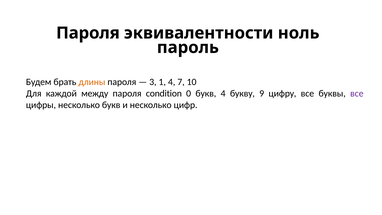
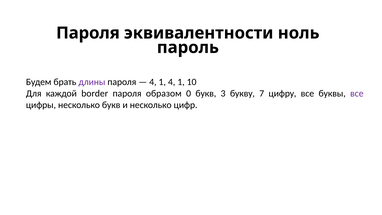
длины colour: orange -> purple (92, 82)
3: 3 -> 4 (153, 82)
1 4 7: 7 -> 1 (181, 82)
между: между -> border (95, 93)
condition: condition -> образом (164, 93)
букв 4: 4 -> 3 (223, 93)
9: 9 -> 7 (262, 93)
